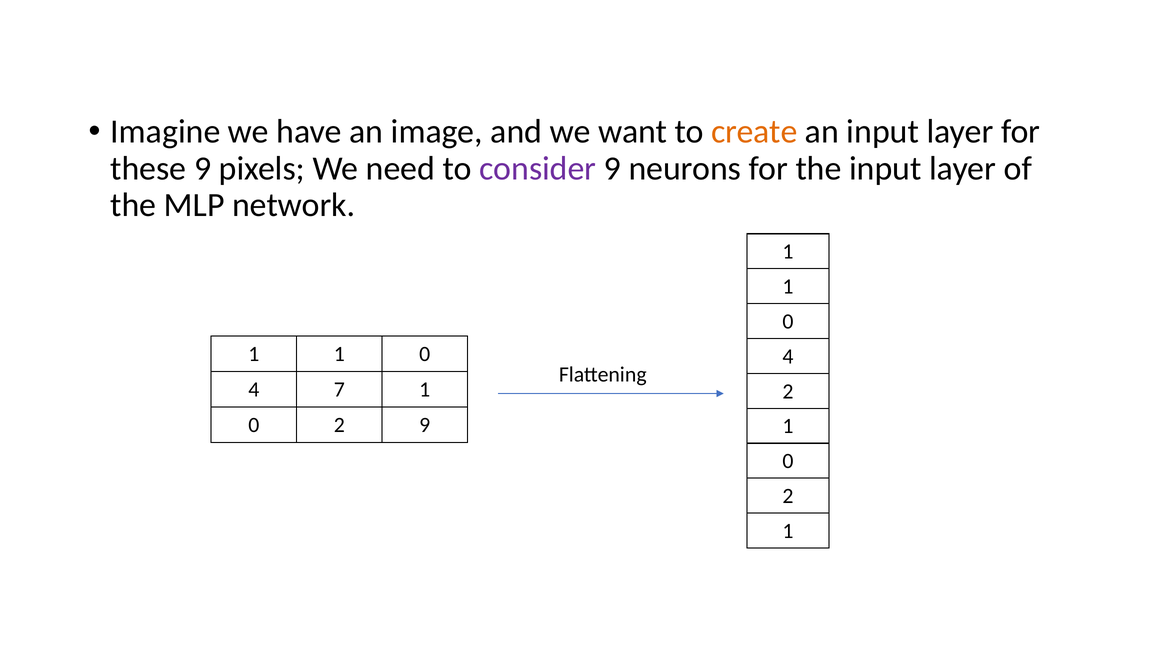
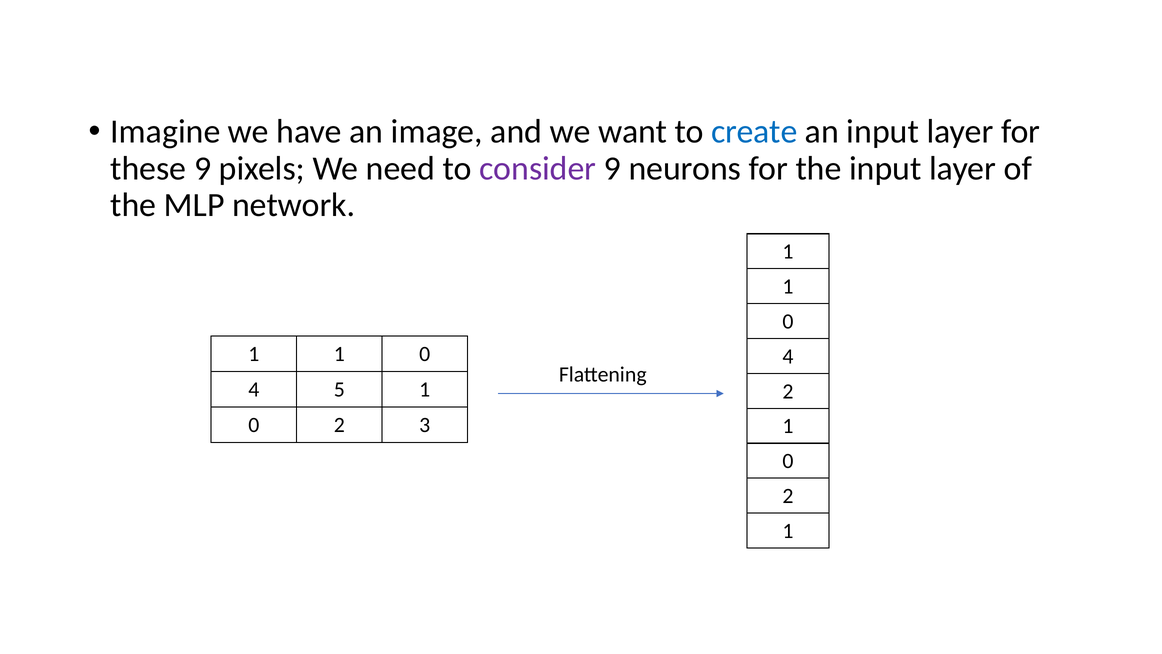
create colour: orange -> blue (754, 132)
7: 7 -> 5 (339, 389)
2 9: 9 -> 3 (425, 425)
